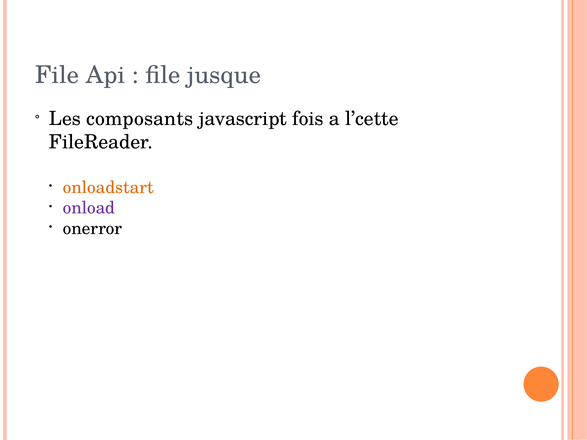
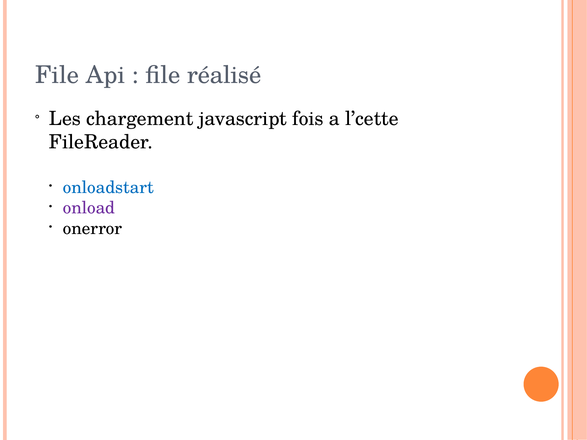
jusque: jusque -> réalisé (224, 75)
composants: composants -> chargement (140, 119)
onloadstart colour: orange -> blue (108, 188)
